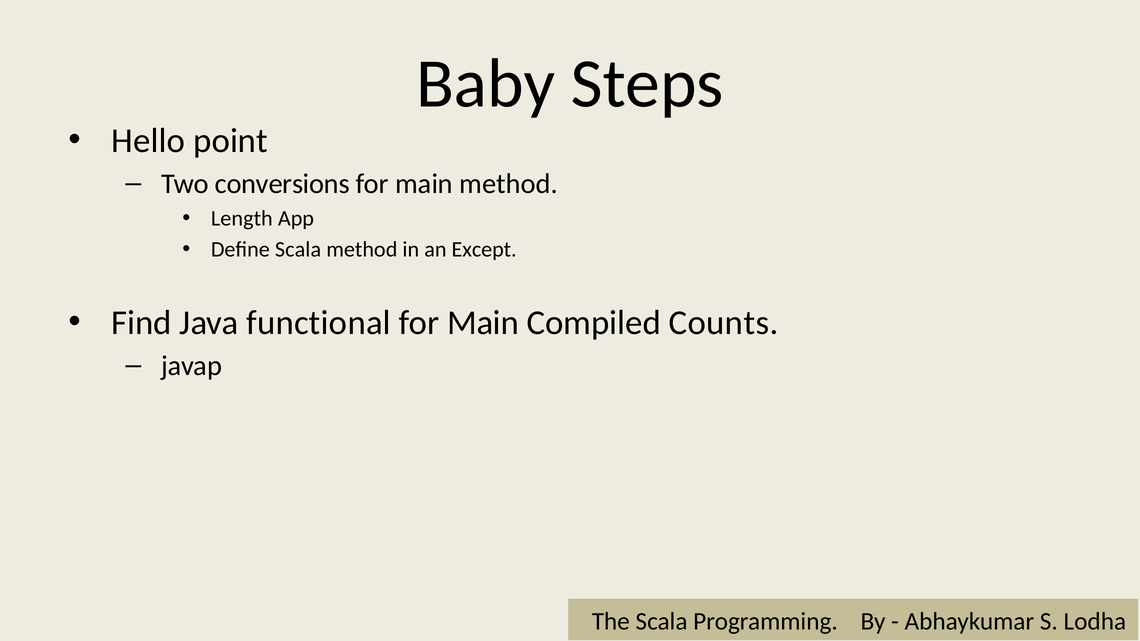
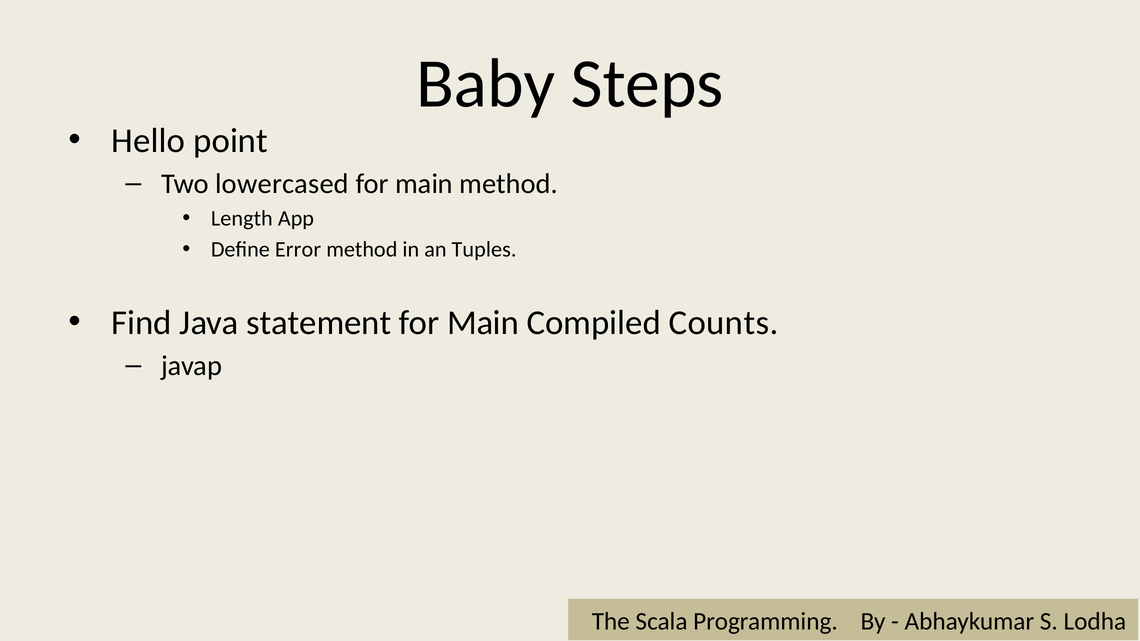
conversions: conversions -> lowercased (282, 184)
Define Scala: Scala -> Error (298, 250)
Except: Except -> Tuples (484, 250)
functional: functional -> statement (319, 323)
